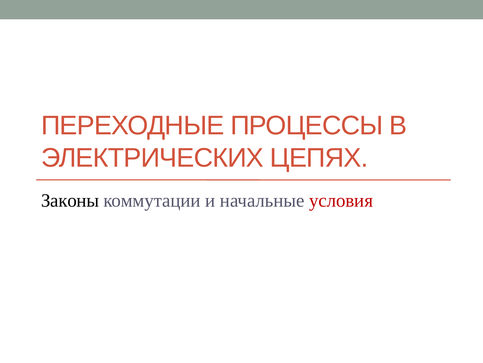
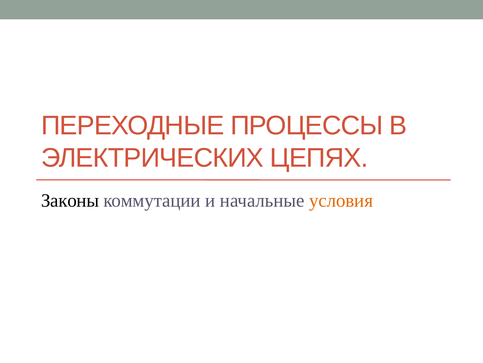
условия colour: red -> orange (341, 200)
